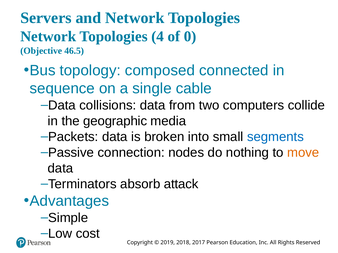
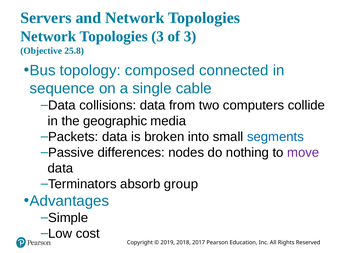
Topologies 4: 4 -> 3 (158, 37)
of 0: 0 -> 3 (190, 37)
46.5: 46.5 -> 25.8 (74, 51)
connection: connection -> differences (131, 153)
move colour: orange -> purple (303, 153)
attack: attack -> group (181, 184)
